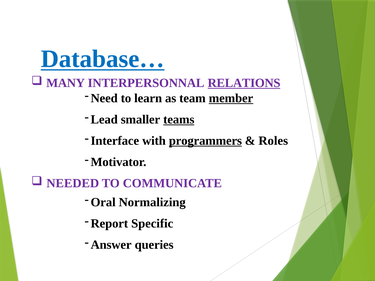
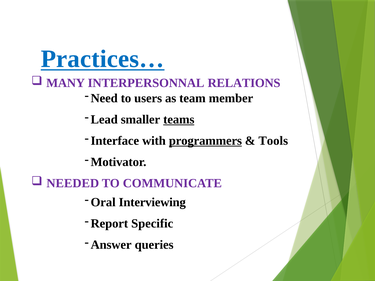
Database…: Database… -> Practices… (103, 59)
RELATIONS underline: present -> none (244, 83)
learn: learn -> users (148, 98)
member underline: present -> none (231, 98)
Roles: Roles -> Tools (273, 141)
Normalizing: Normalizing -> Interviewing (152, 202)
